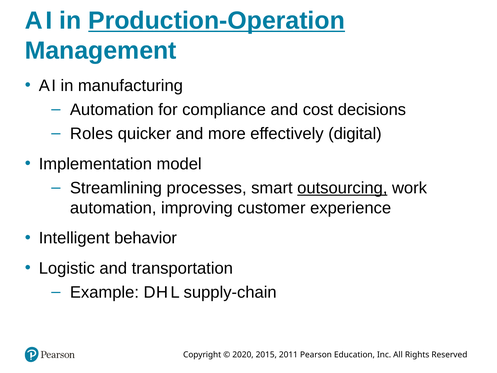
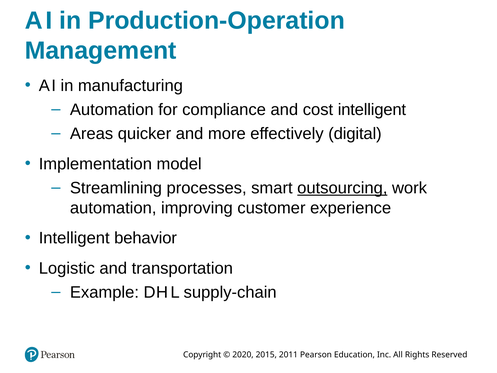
Production-Operation underline: present -> none (217, 21)
cost decisions: decisions -> intelligent (372, 110)
Roles: Roles -> Areas (92, 134)
